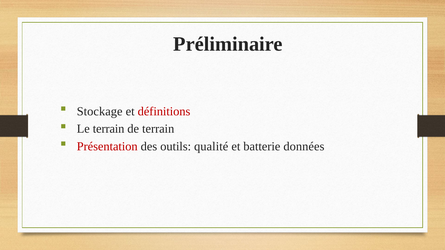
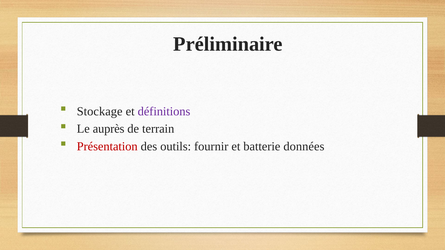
définitions colour: red -> purple (164, 111)
Le terrain: terrain -> auprès (109, 129)
qualité: qualité -> fournir (211, 147)
